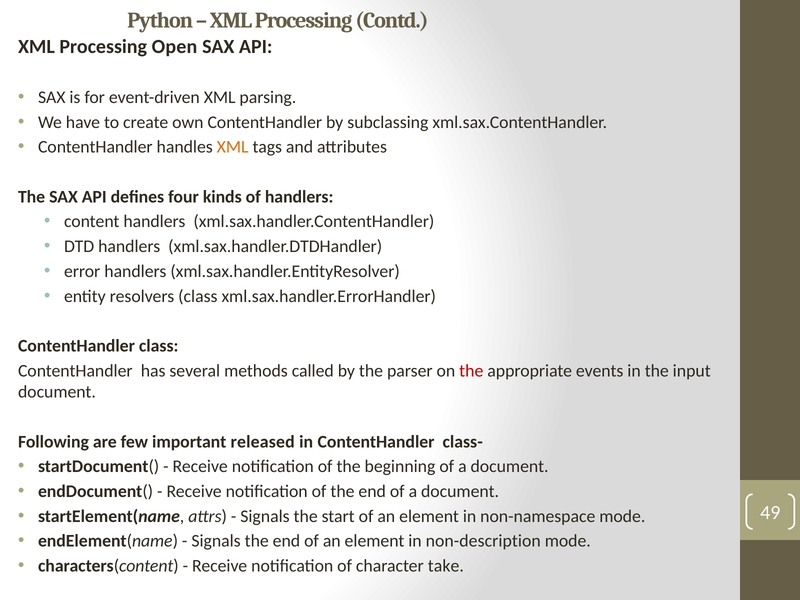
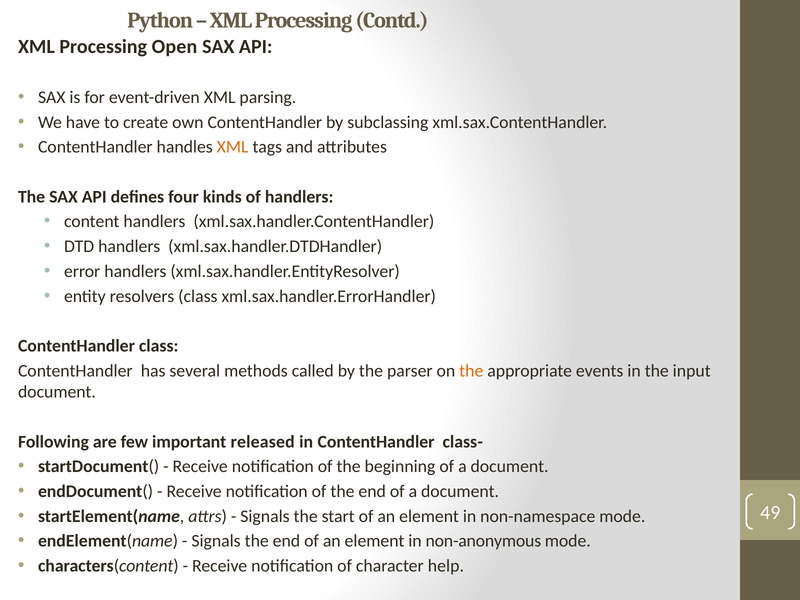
the colour: red -> orange (471, 371)
non-description: non-description -> non-anonymous (483, 541)
take: take -> help (446, 566)
